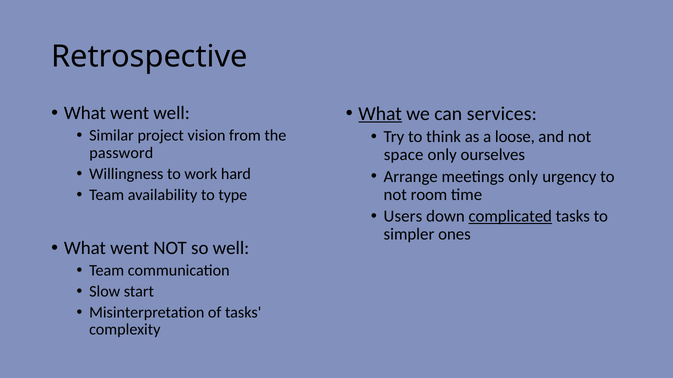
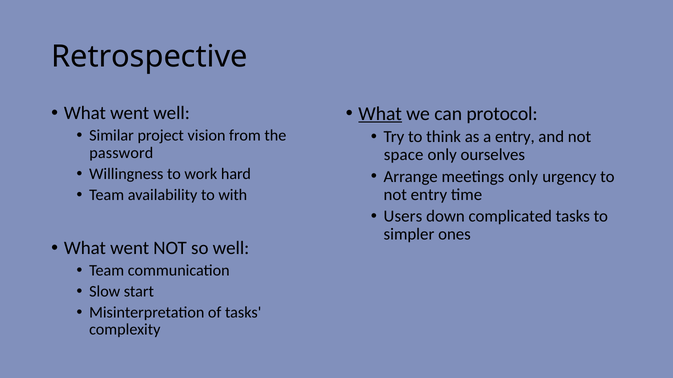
services: services -> protocol (502, 114)
a loose: loose -> entry (515, 137)
type: type -> with (233, 195)
not room: room -> entry (429, 195)
complicated underline: present -> none (510, 217)
